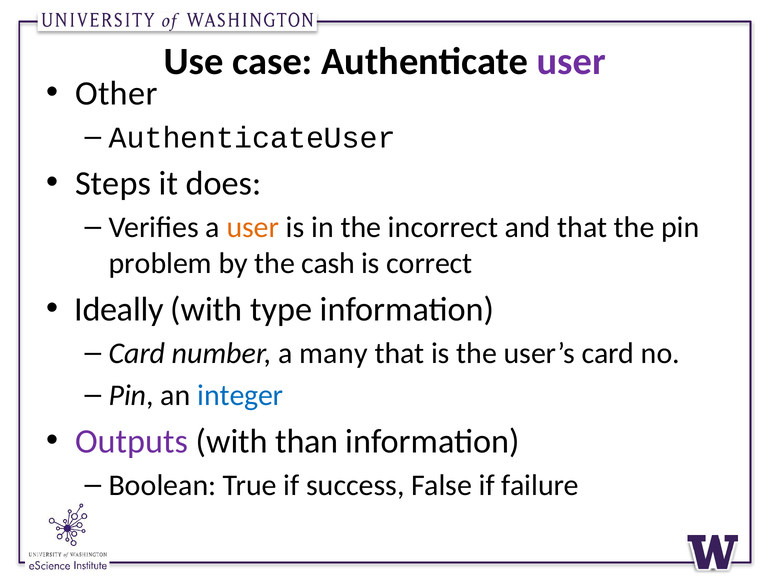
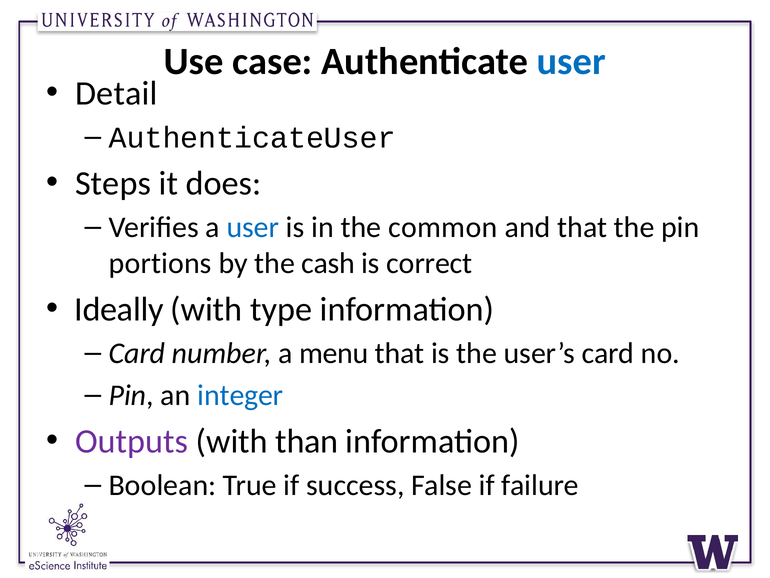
user colour: purple -> blue (571, 62)
Other: Other -> Detail (116, 93)
user colour: orange -> blue (253, 227)
incorrect: incorrect -> common (443, 227)
problem: problem -> portions (160, 263)
many: many -> menu (334, 353)
